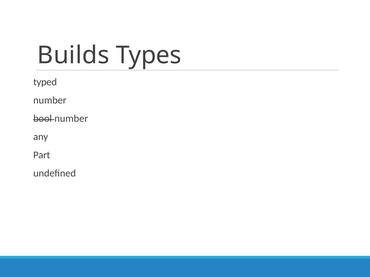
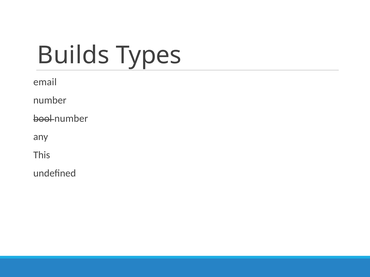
typed: typed -> email (45, 82)
Part: Part -> This (42, 155)
